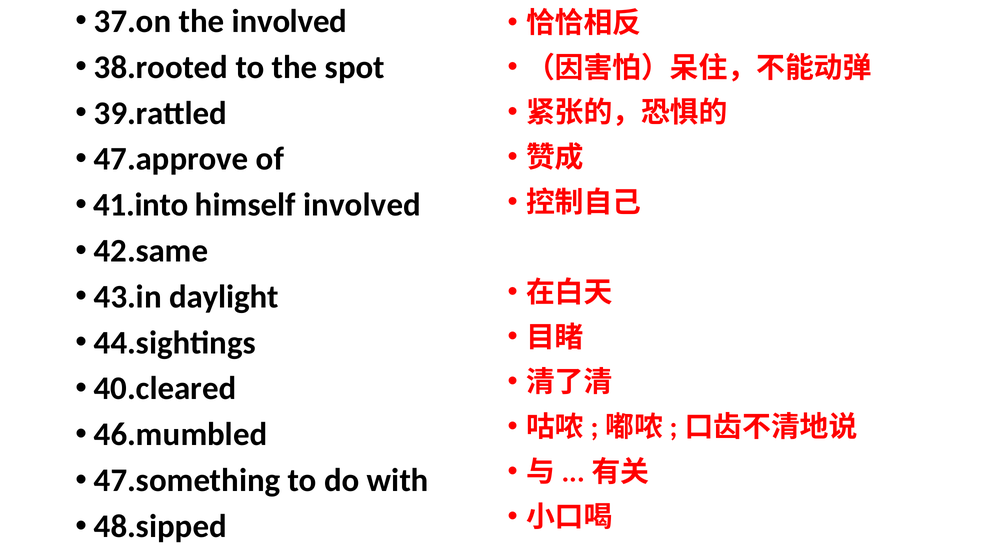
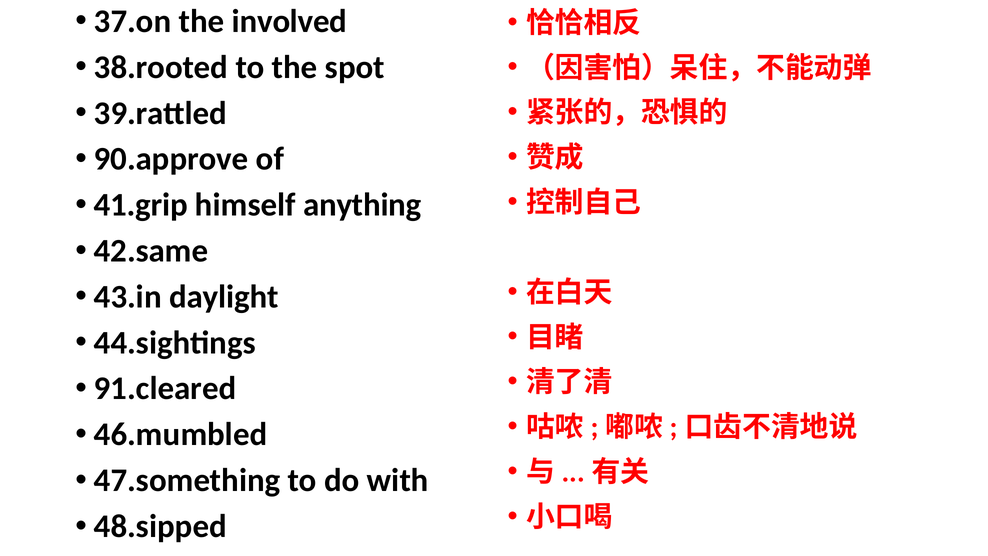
47.approve: 47.approve -> 90.approve (171, 159)
41.into: 41.into -> 41.grip (141, 205)
himself involved: involved -> anything (362, 205)
40.cleared: 40.cleared -> 91.cleared (165, 388)
